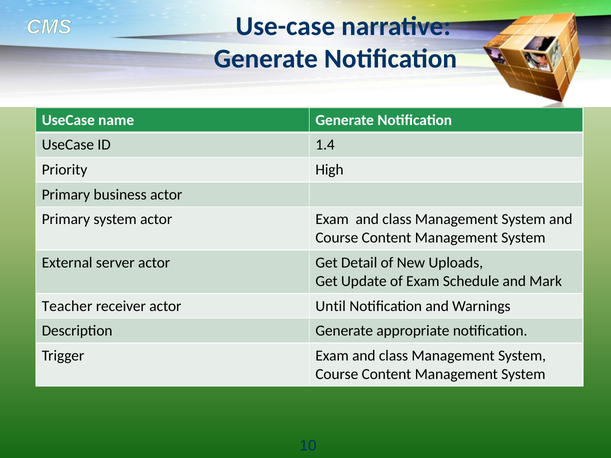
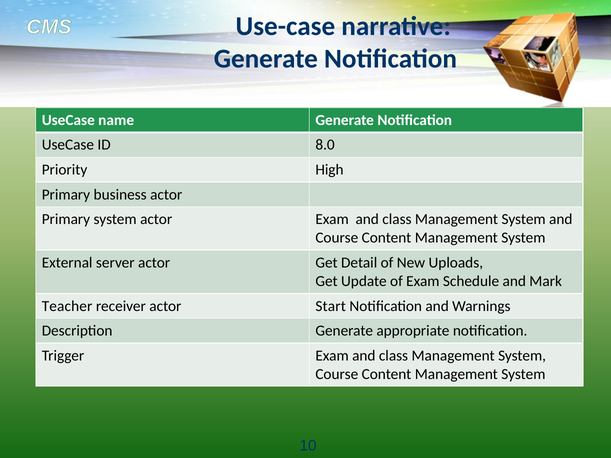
1.4: 1.4 -> 8.0 (325, 145)
Until: Until -> Start (331, 306)
